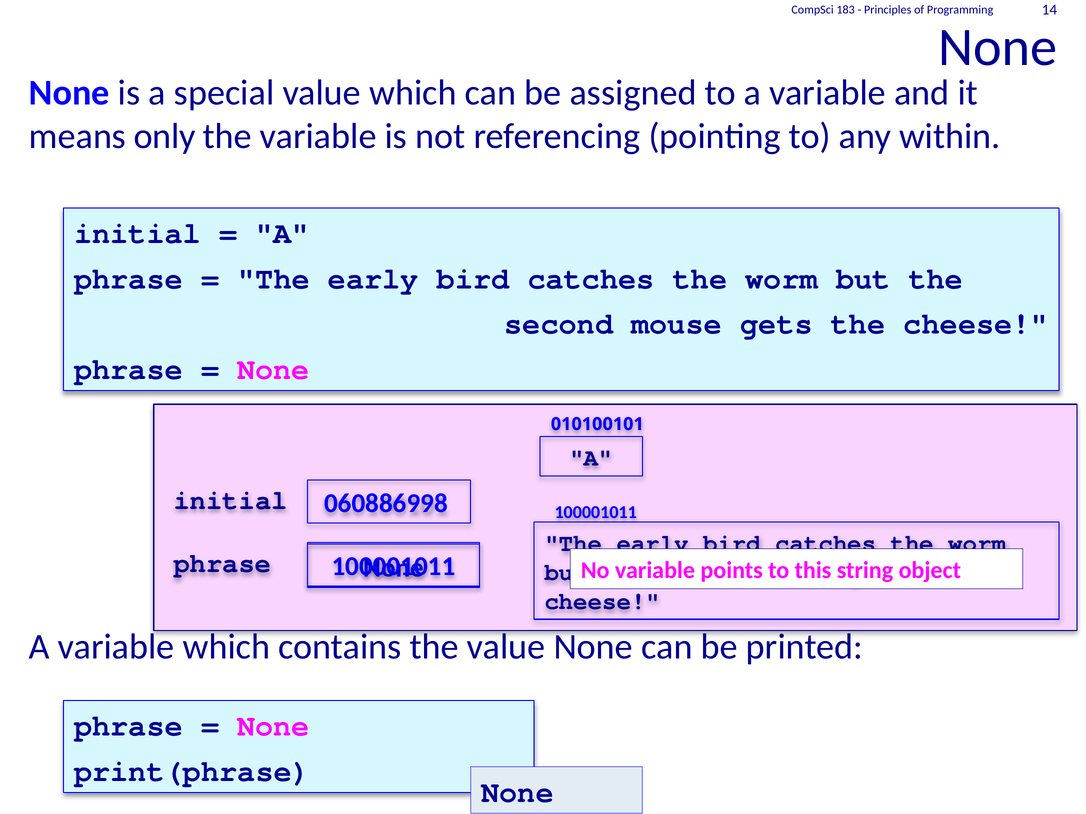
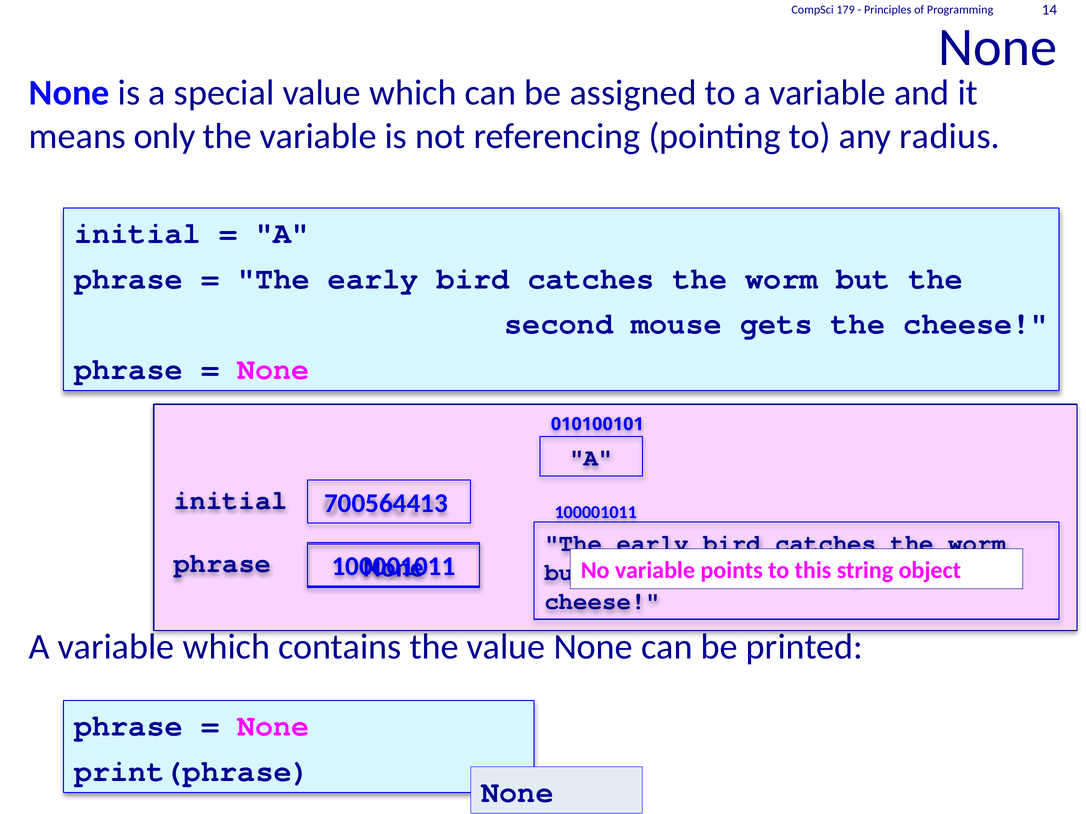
183: 183 -> 179 (846, 10)
within: within -> radius (950, 136)
060886998: 060886998 -> 700564413 (386, 504)
